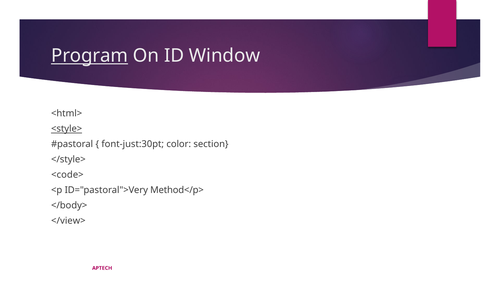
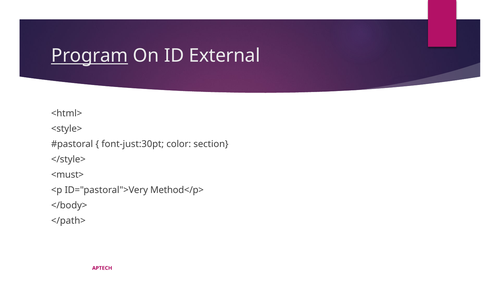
Window: Window -> External (225, 56)
<style> underline: present -> none (67, 129)
<code>: <code> -> <must> (67, 175)
</view>: </view> -> </path> (68, 221)
